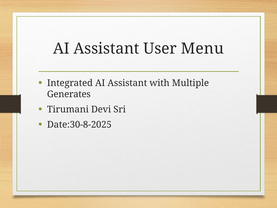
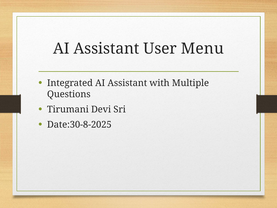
Generates: Generates -> Questions (69, 94)
